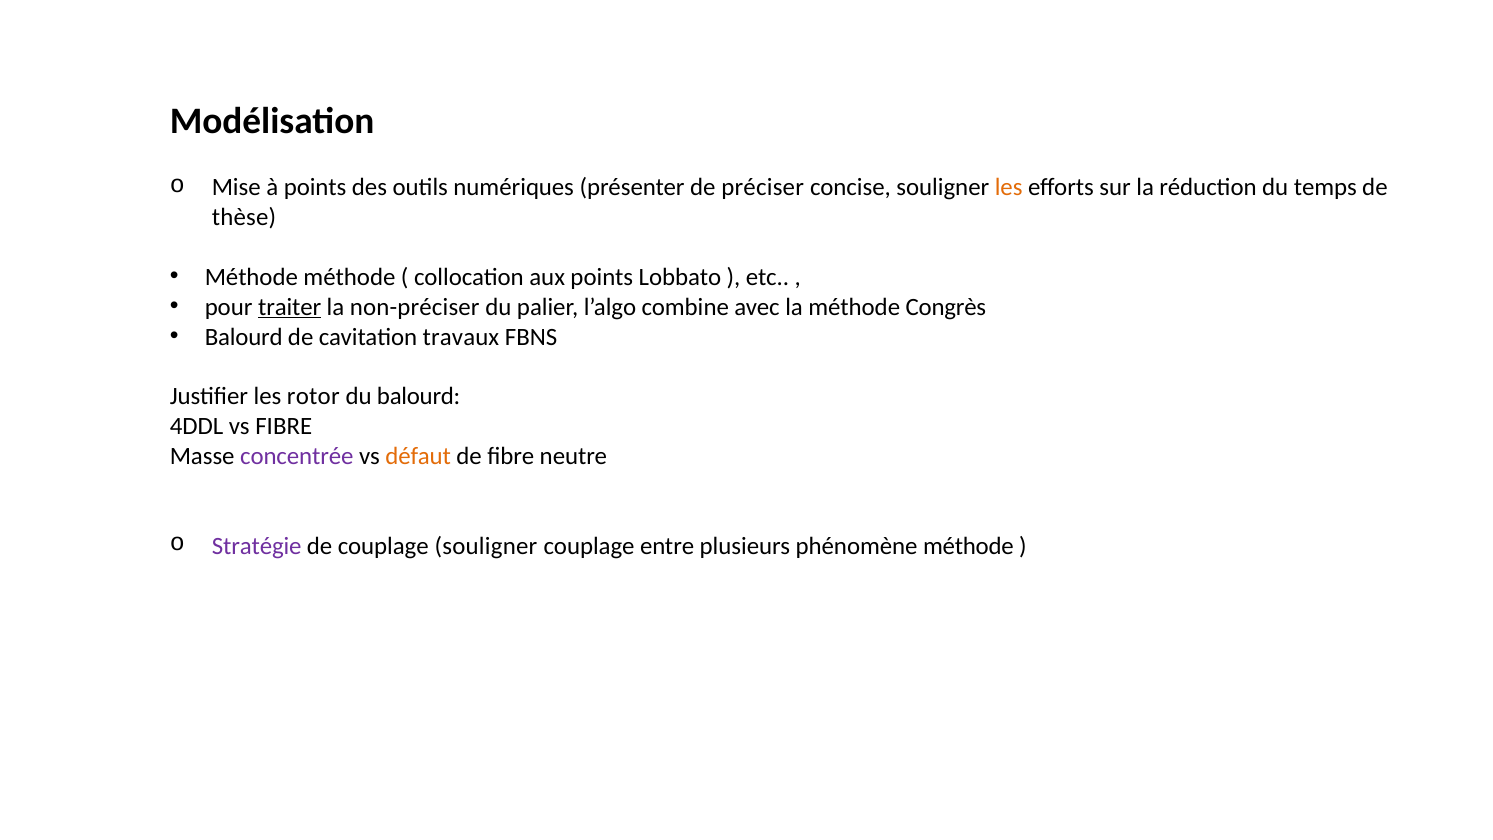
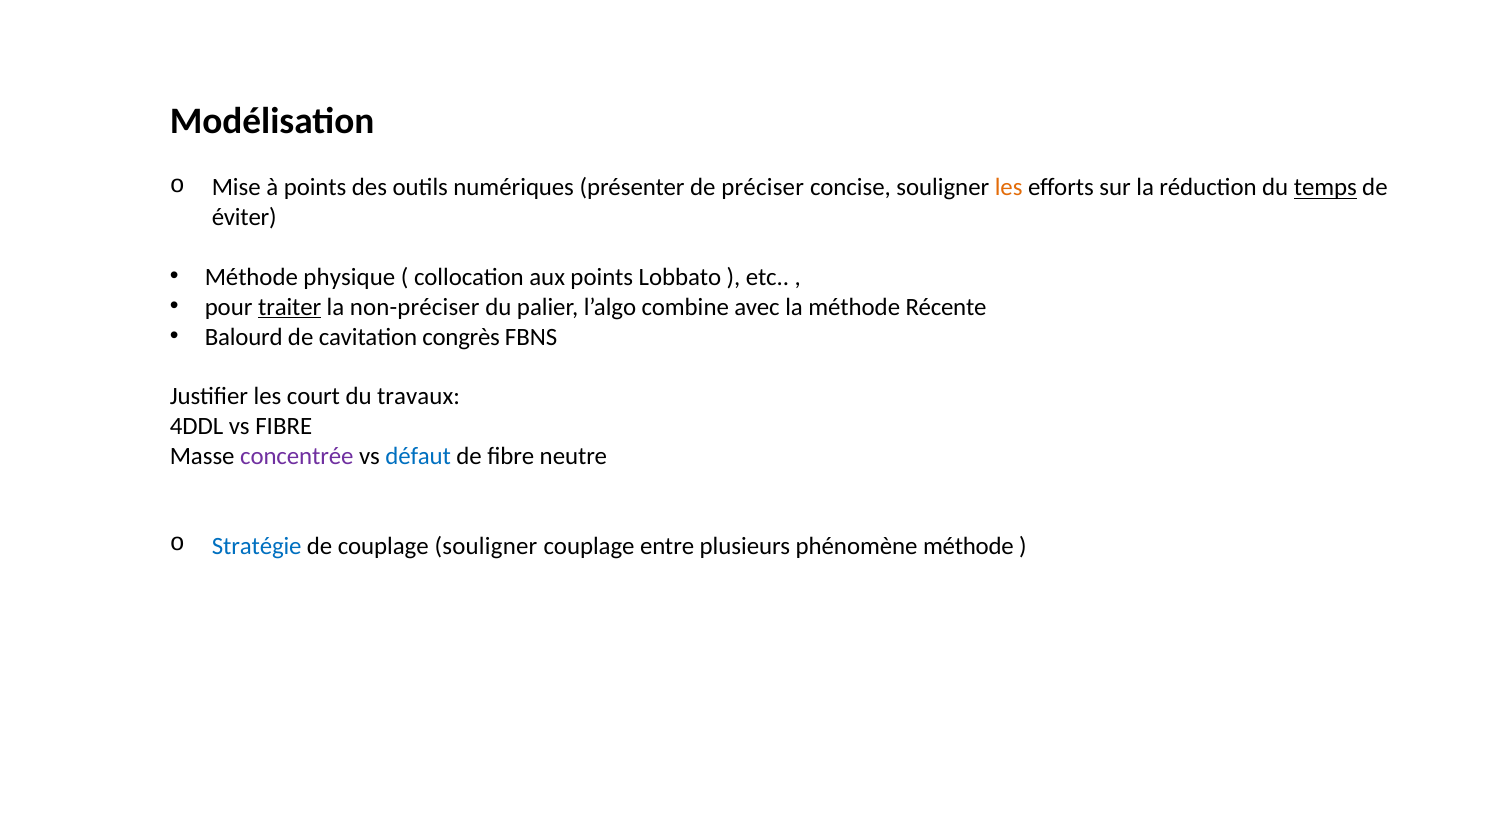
temps underline: none -> present (1325, 188)
thèse: thèse -> éviter (244, 217)
Méthode méthode: méthode -> physique (349, 277)
Congrès: Congrès -> Récente (946, 307)
travaux: travaux -> congrès (461, 337)
rotor: rotor -> court (313, 396)
du balourd: balourd -> travaux (418, 396)
défaut colour: orange -> blue (418, 456)
Stratégie colour: purple -> blue (257, 546)
